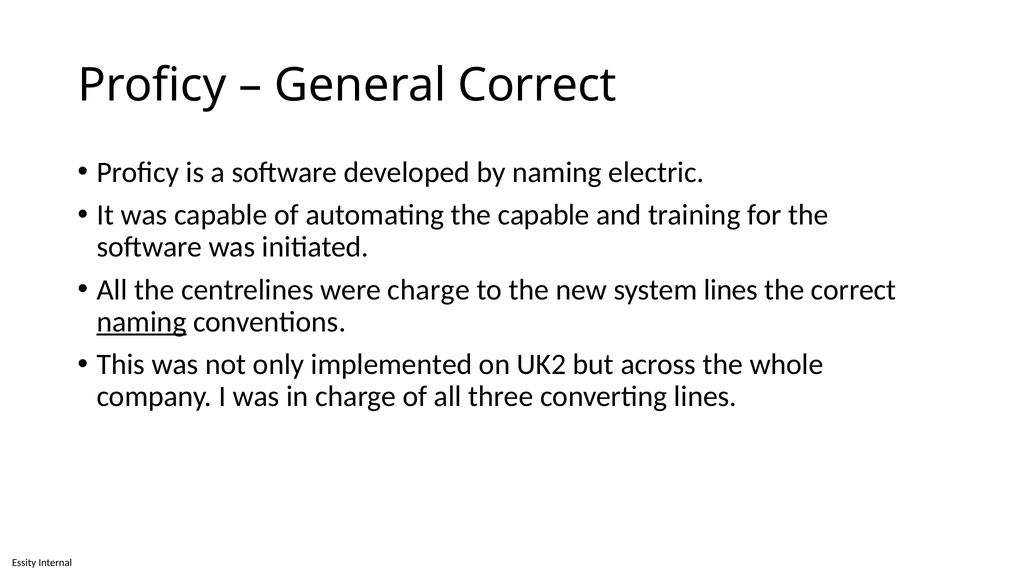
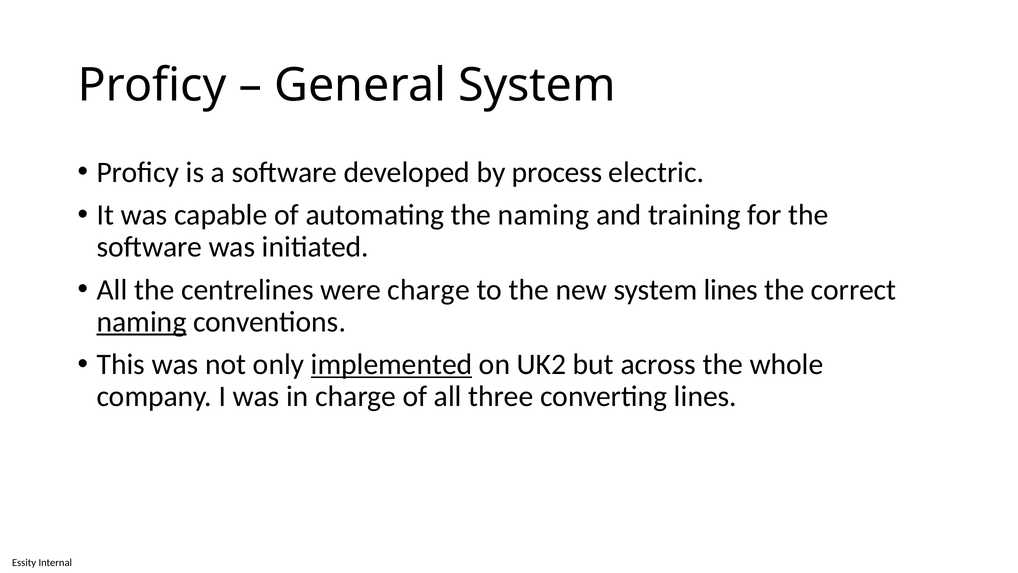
General Correct: Correct -> System (537, 86)
by naming: naming -> process (557, 172)
the capable: capable -> naming (543, 215)
implemented underline: none -> present (392, 364)
